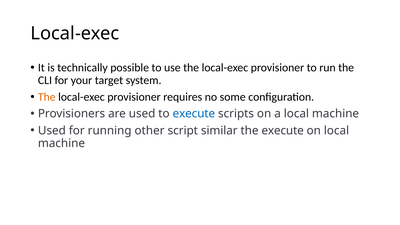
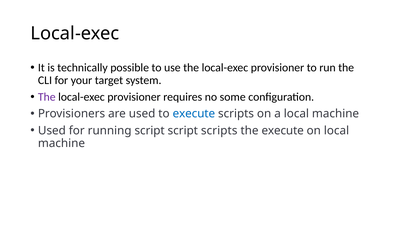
The colour: orange -> purple (47, 97)
running other: other -> script (150, 131)
script similar: similar -> scripts (219, 131)
